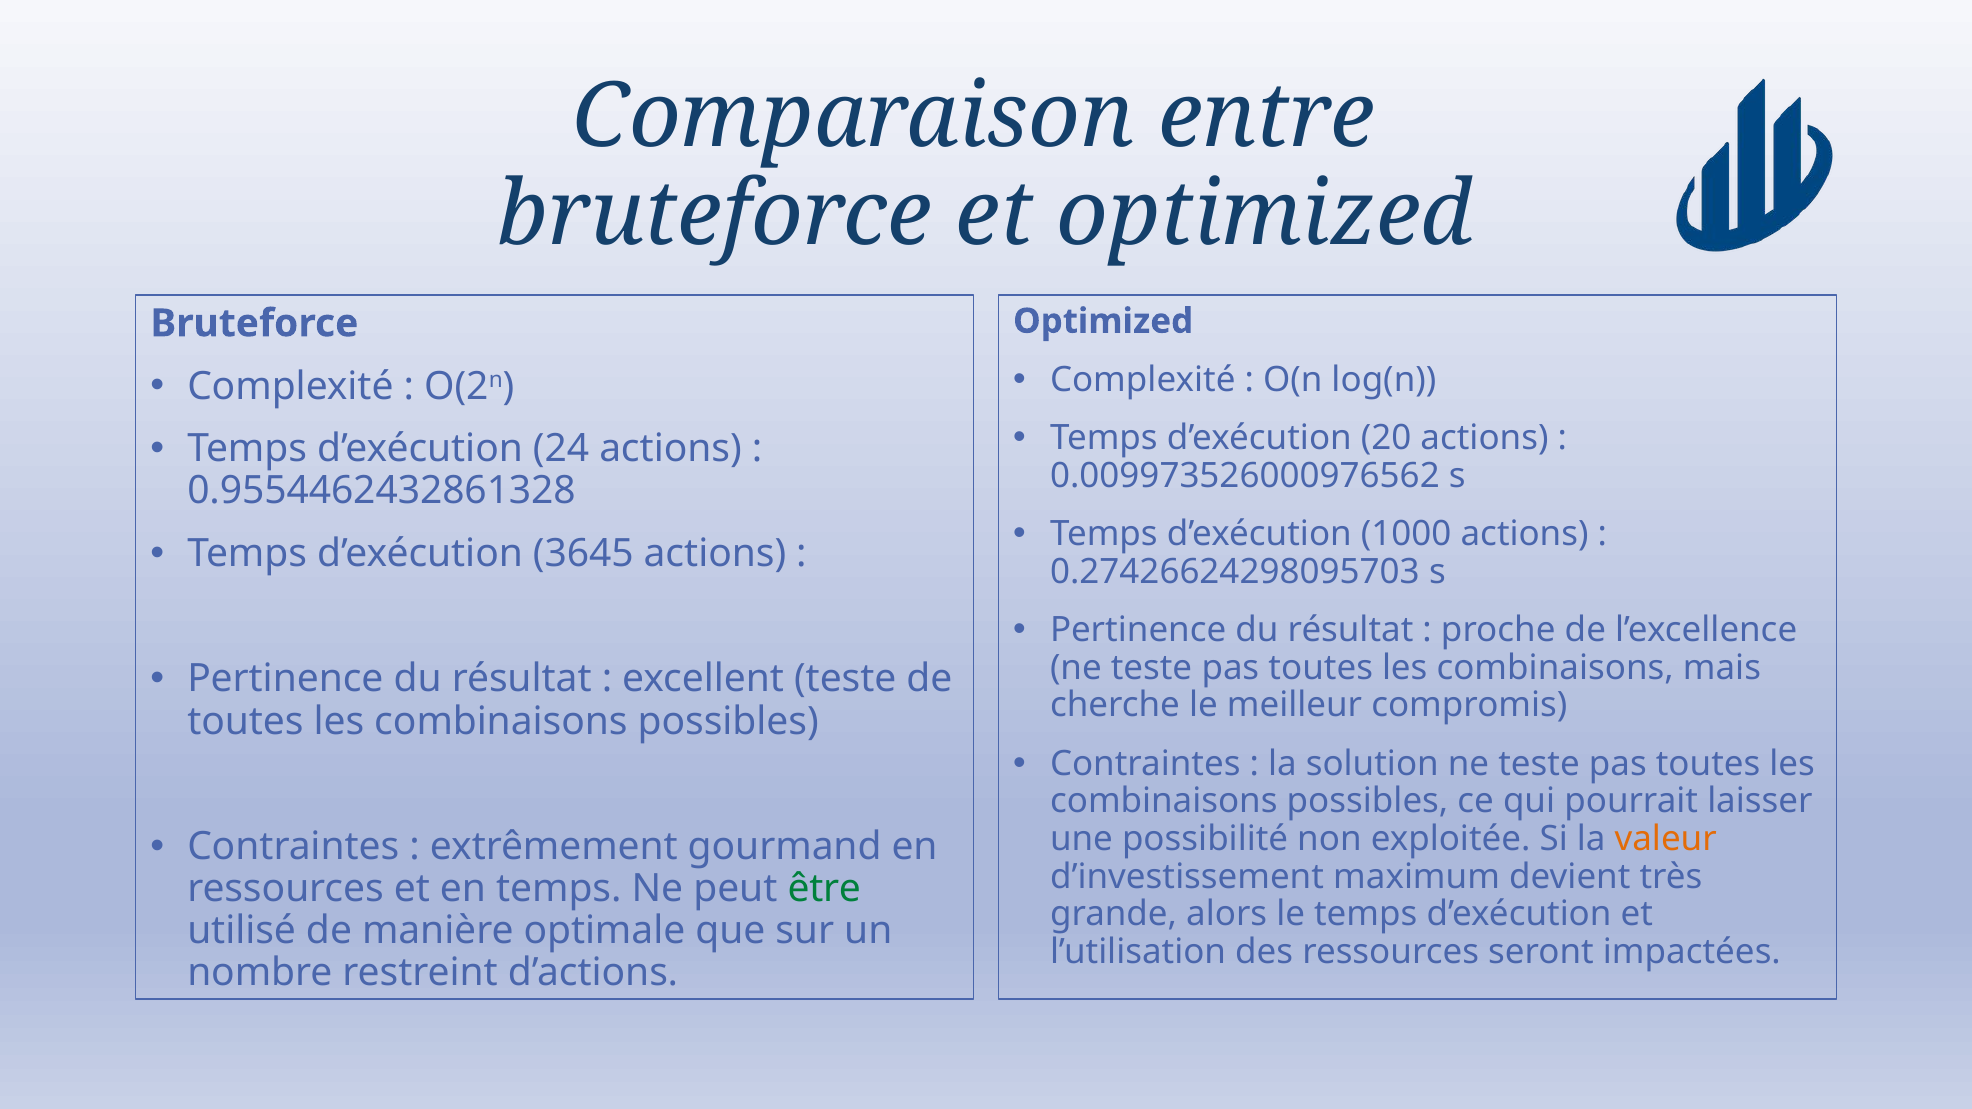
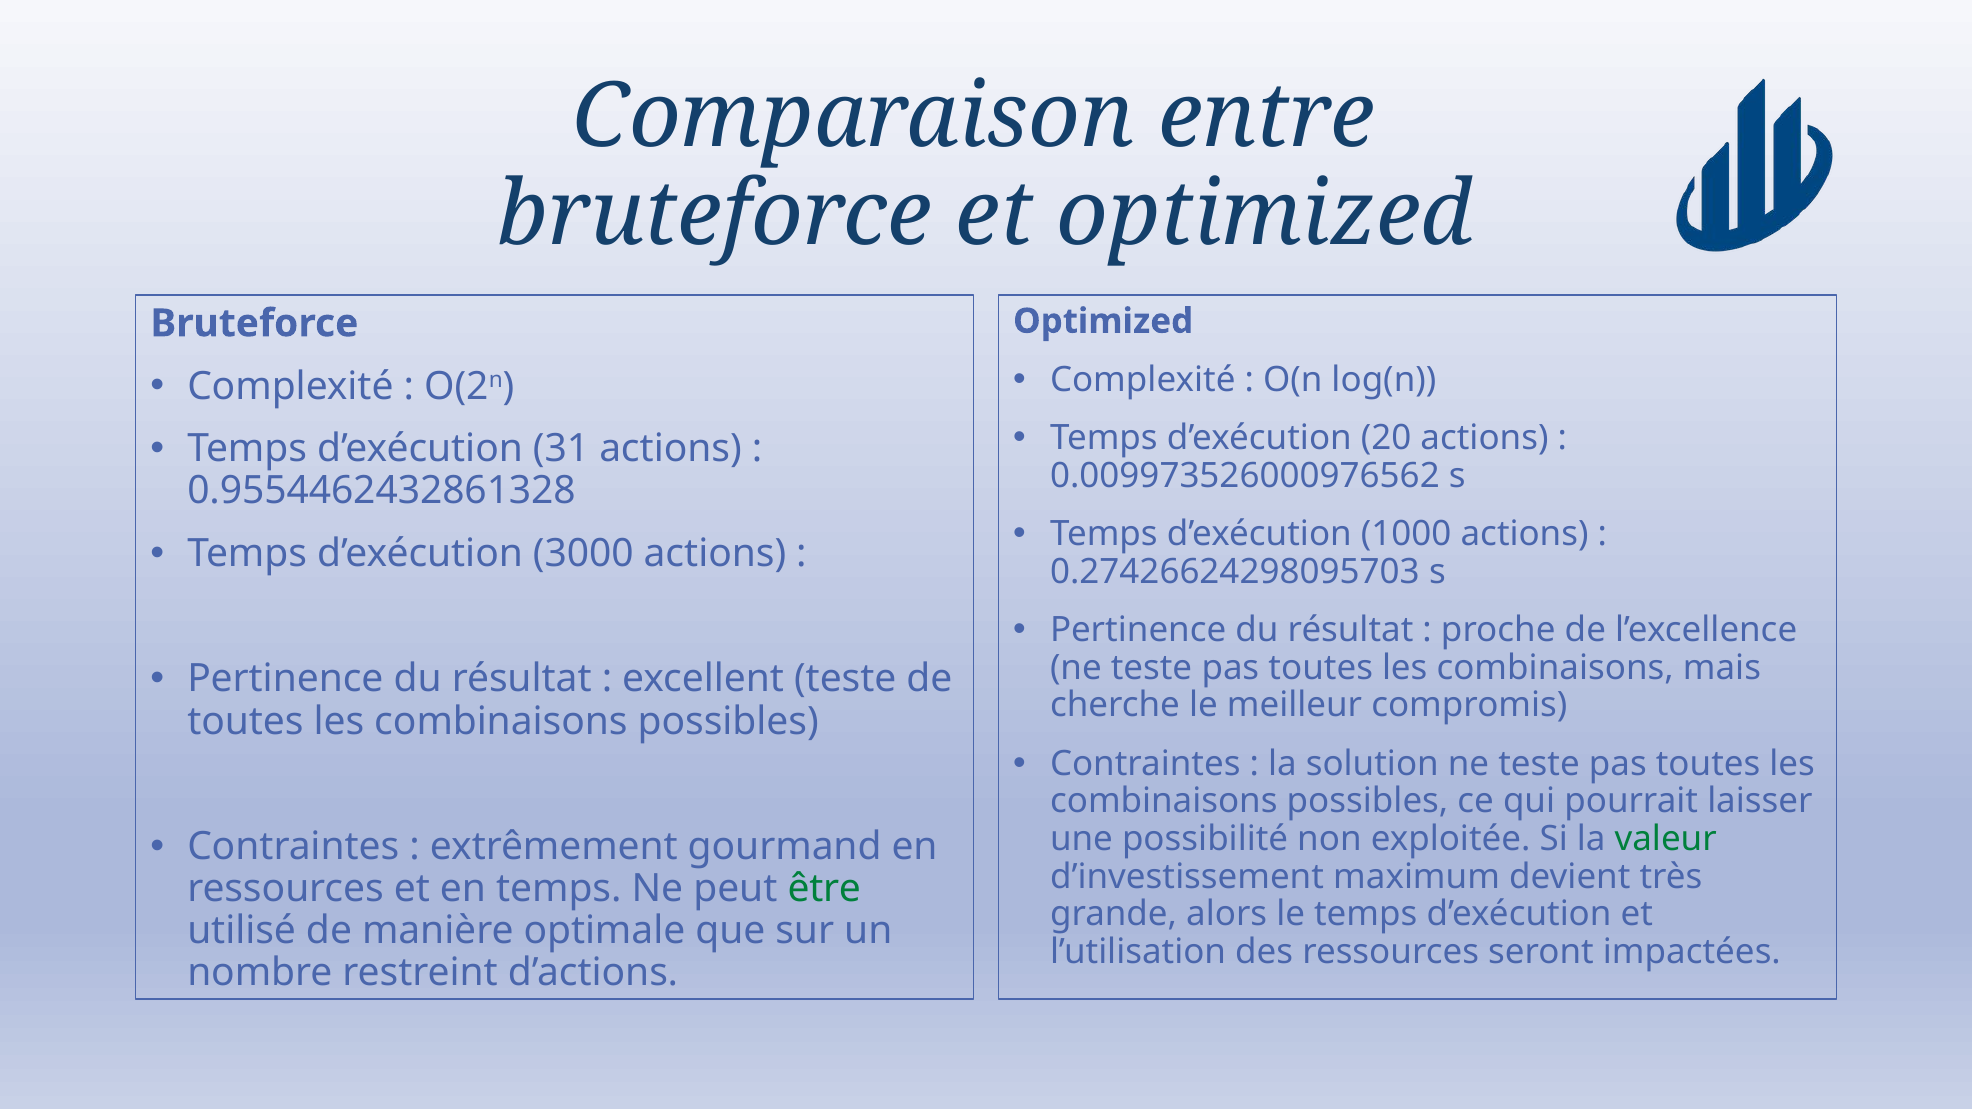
24: 24 -> 31 (561, 449)
3645: 3645 -> 3000 (583, 554)
valeur colour: orange -> green (1666, 839)
